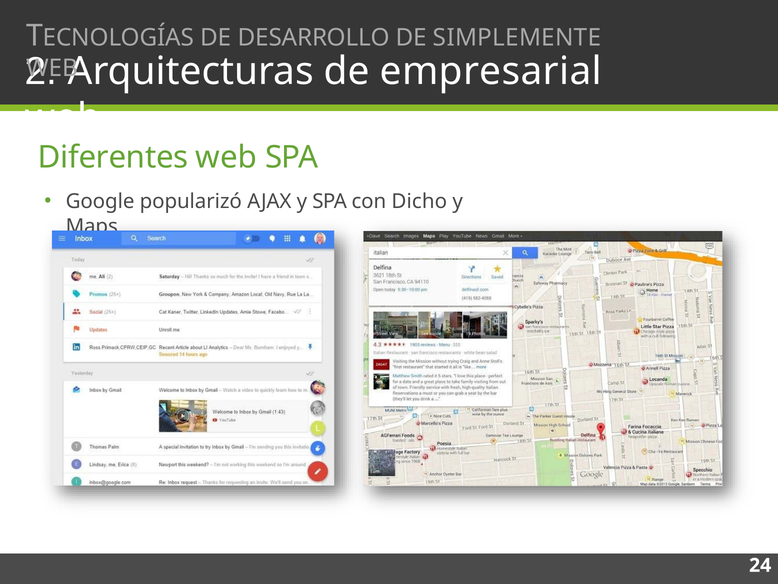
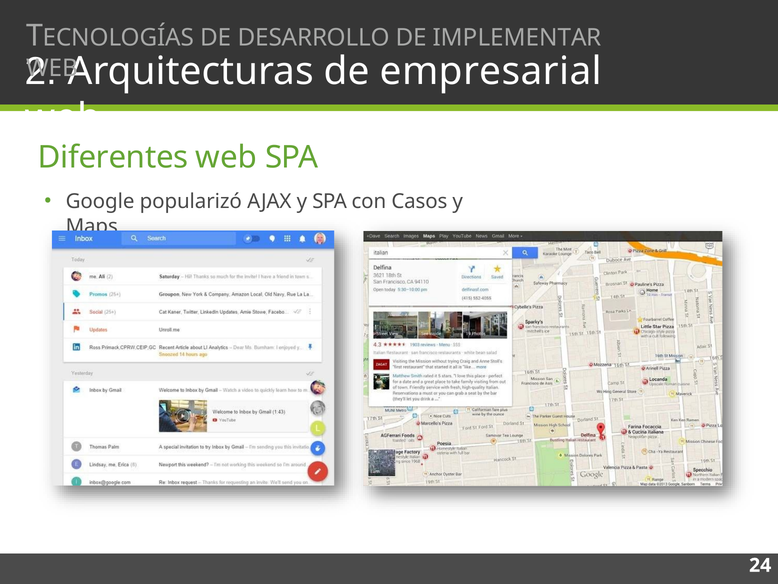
SIMPLEMENTE: SIMPLEMENTE -> IMPLEMENTAR (517, 38)
Dicho: Dicho -> Casos (419, 202)
